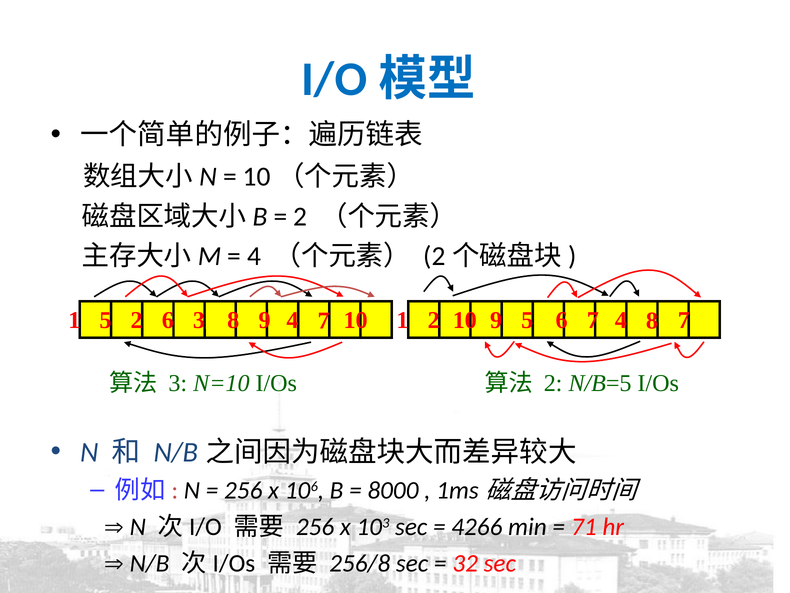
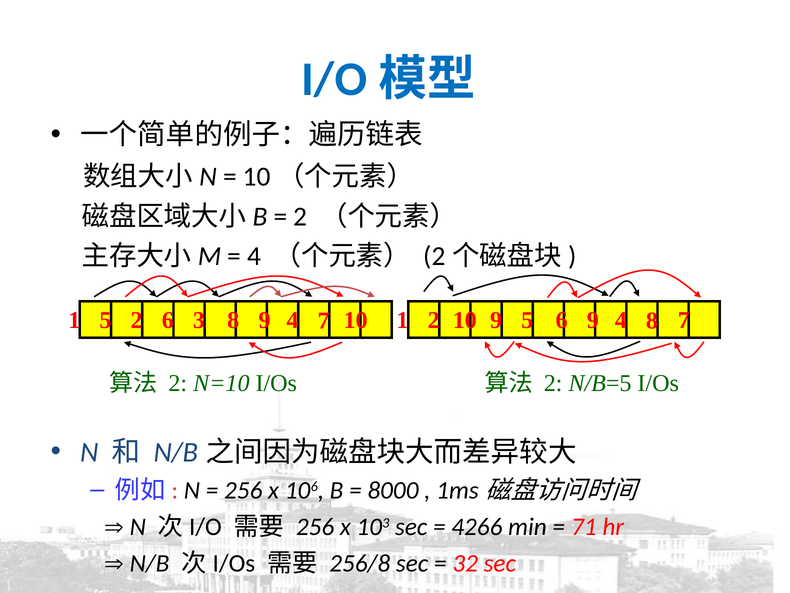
7: 7 -> 9 (593, 320)
3: 3 -> 2 (178, 383)
